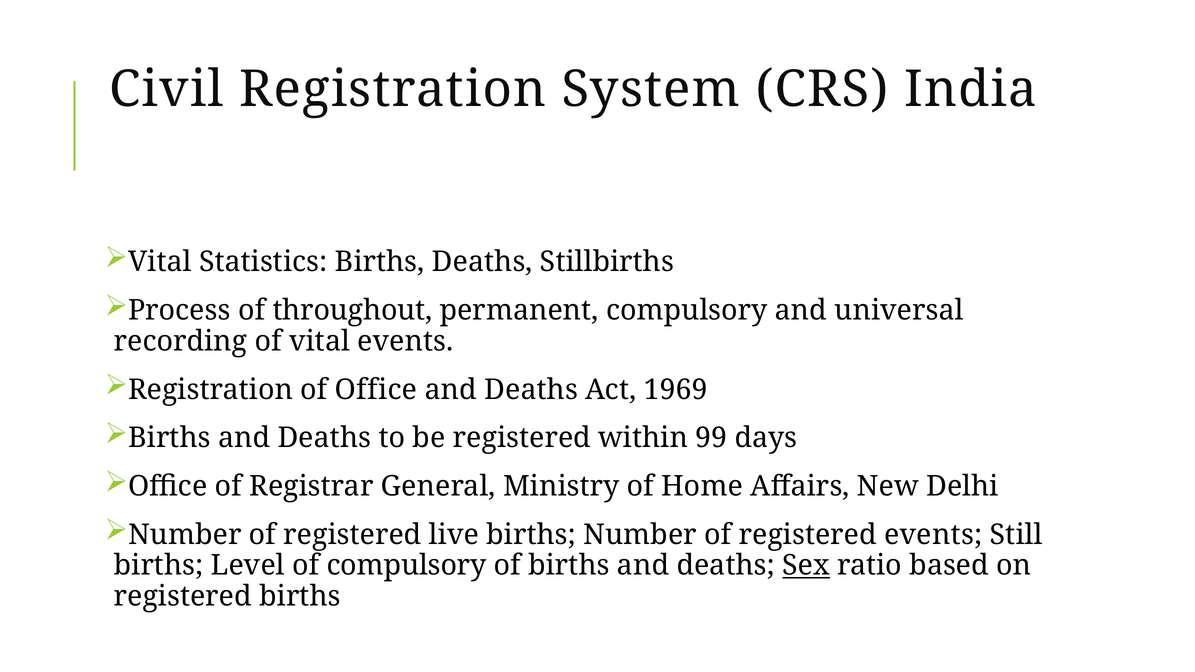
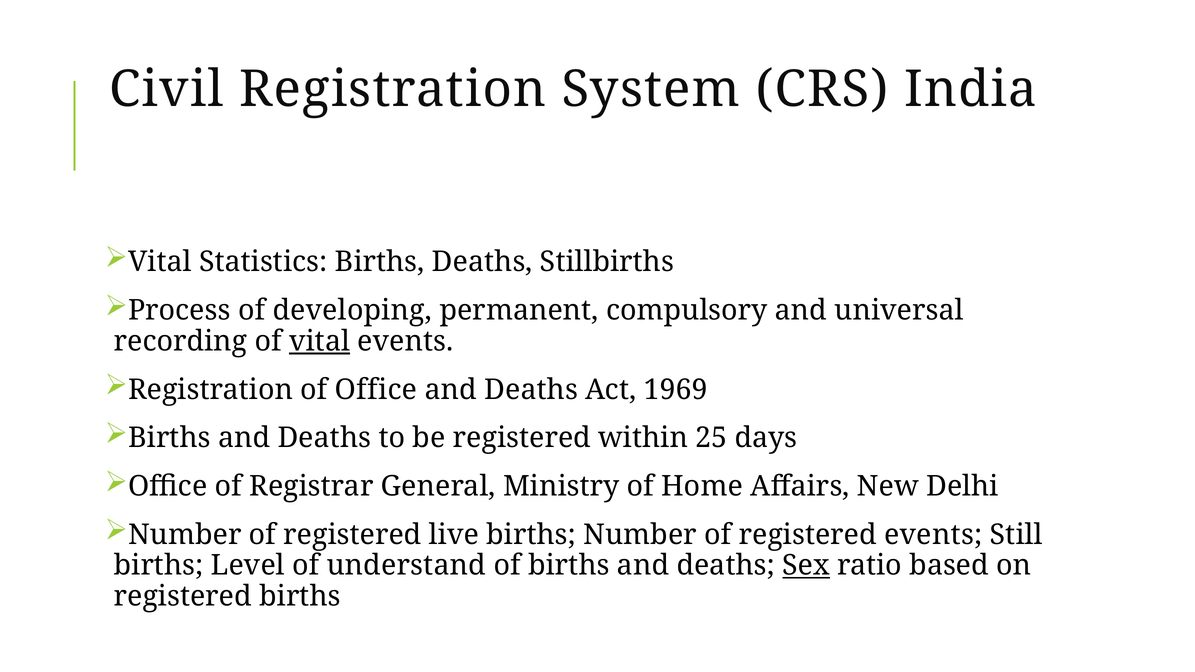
throughout: throughout -> developing (352, 310)
vital underline: none -> present (320, 341)
99: 99 -> 25 (711, 438)
of compulsory: compulsory -> understand (406, 566)
